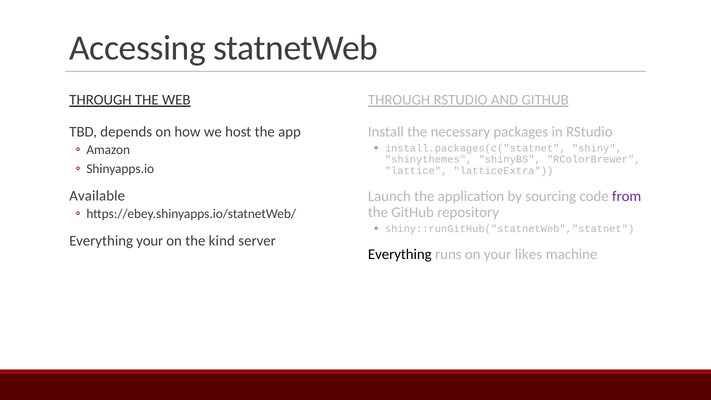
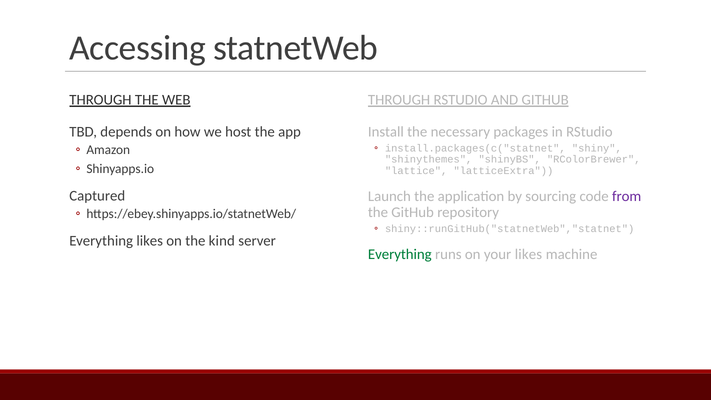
Available: Available -> Captured (97, 196)
Everything your: your -> likes (150, 241)
Everything colour: black -> green (400, 254)
